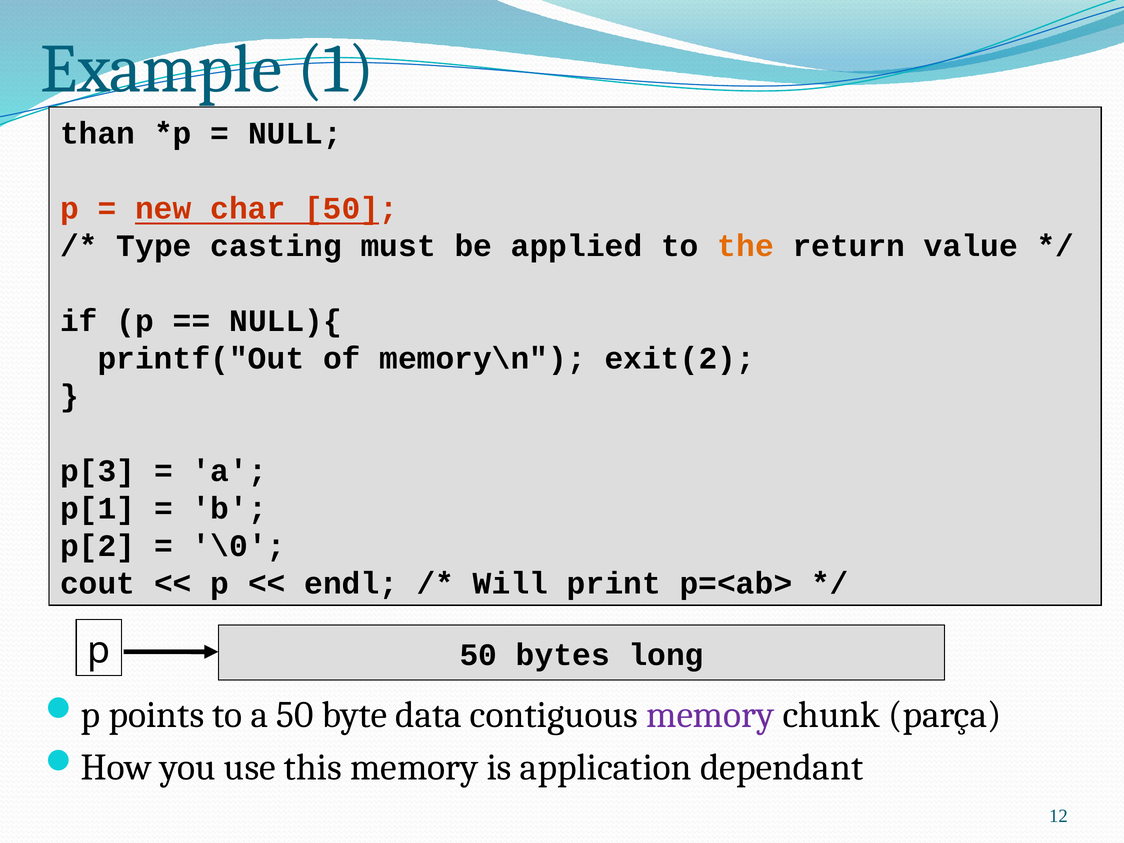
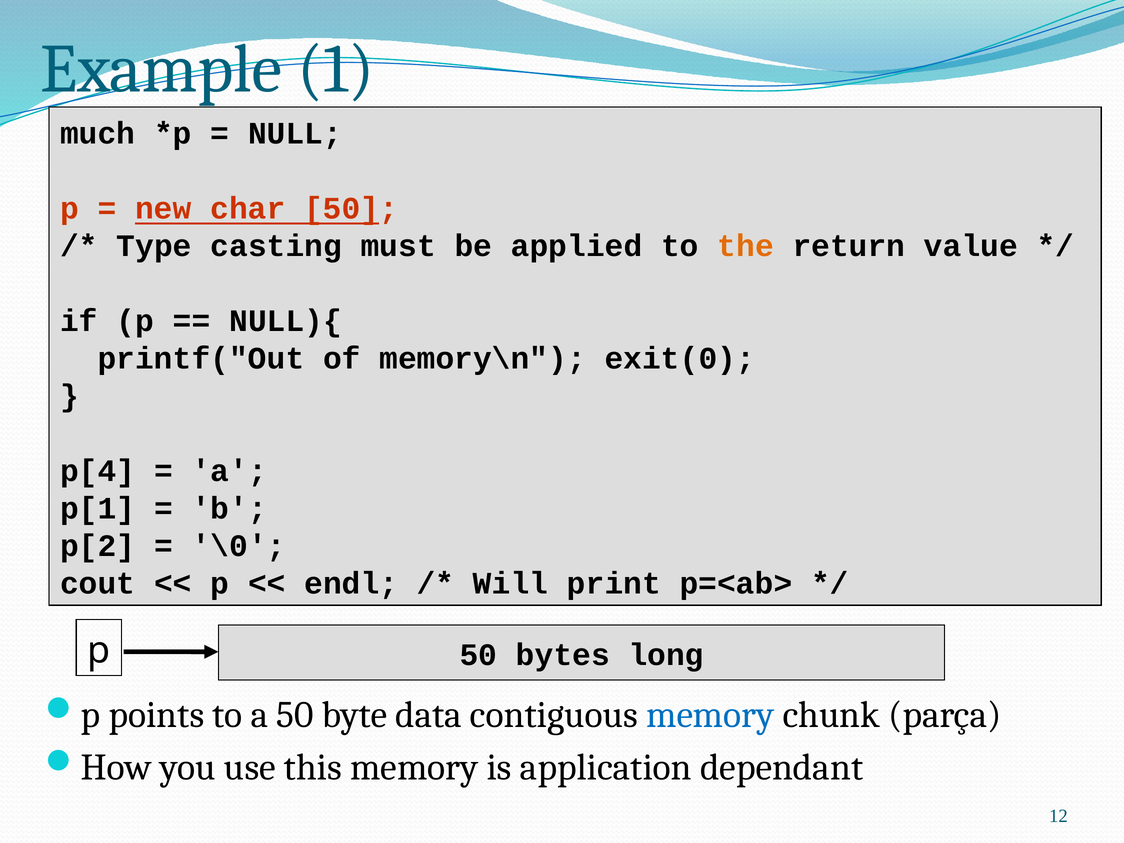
than: than -> much (98, 133)
exit(2: exit(2 -> exit(0 (680, 358)
p[3: p[3 -> p[4 (98, 471)
memory colour: purple -> blue (710, 715)
